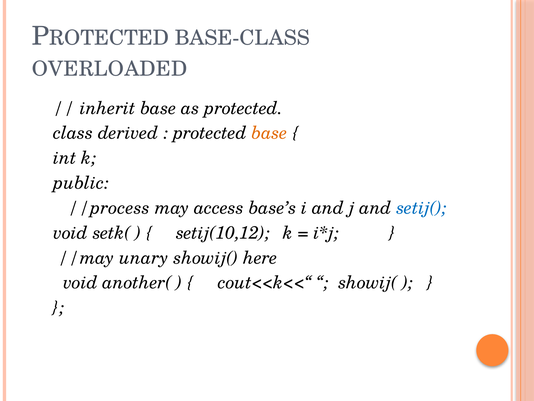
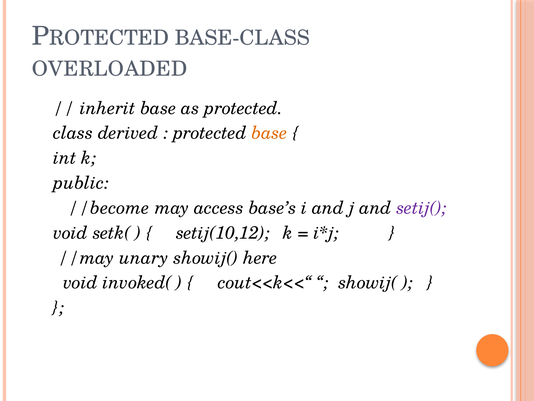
//process: //process -> //become (109, 208)
setij( colour: blue -> purple (421, 208)
another(: another( -> invoked( (137, 282)
